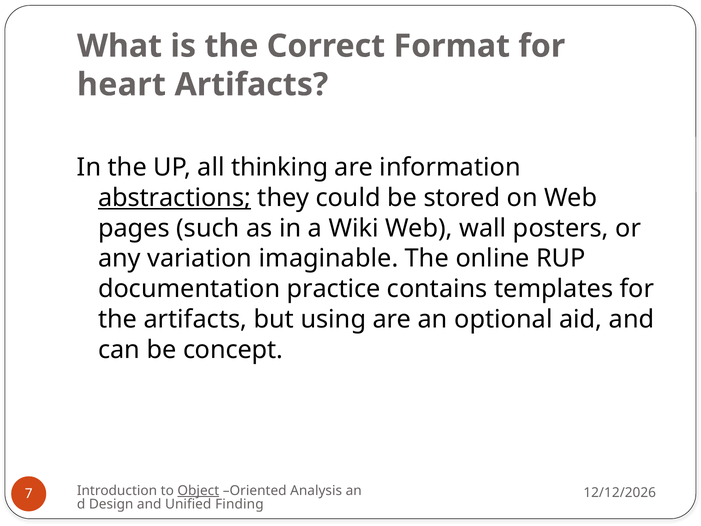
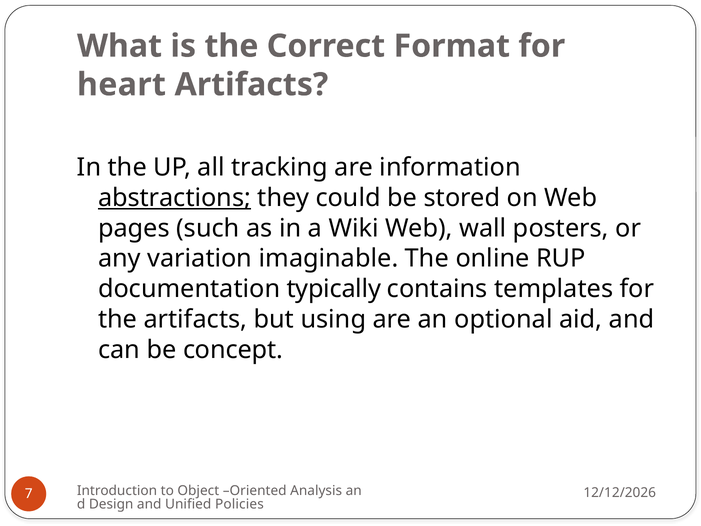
thinking: thinking -> tracking (280, 167)
practice: practice -> typically (334, 289)
Object underline: present -> none (198, 491)
Finding: Finding -> Policies (239, 504)
